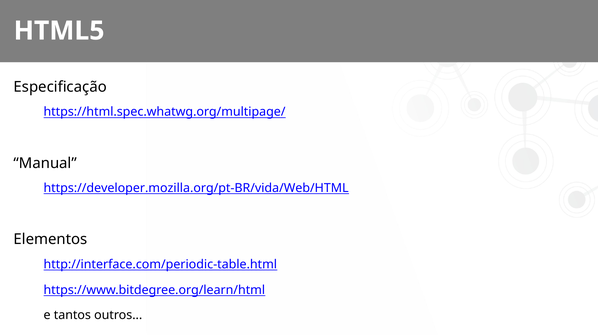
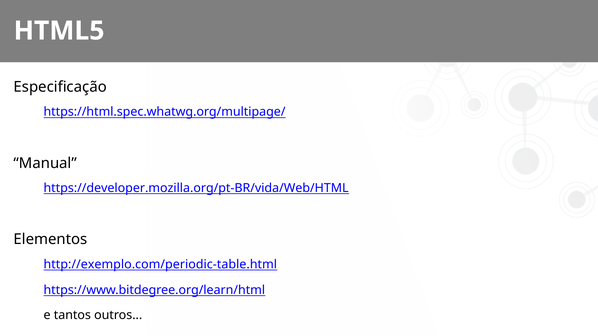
http://interface.com/periodic-table.html: http://interface.com/periodic-table.html -> http://exemplo.com/periodic-table.html (160, 265)
